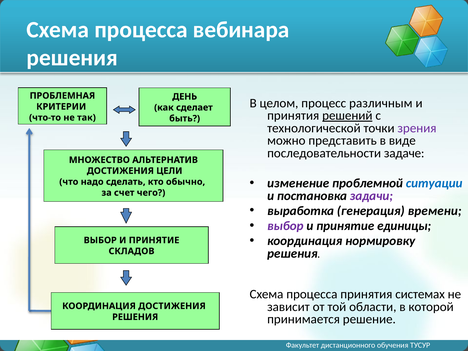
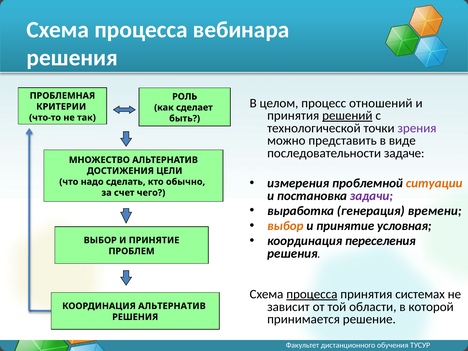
ДЕНЬ: ДЕНЬ -> РОЛЬ (185, 97)
различным: различным -> отношений (381, 103)
изменение: изменение -> измерения (298, 183)
ситуации colour: blue -> orange (434, 183)
выбор colour: purple -> orange (285, 226)
единицы: единицы -> условная (404, 226)
нормировку: нормировку -> переселения (380, 241)
СКЛАДОВ: СКЛАДОВ -> ПРОБЛЕМ (132, 251)
процесса underline: none -> present (312, 294)
КООРДИНАЦИЯ ДОСТИЖЕНИЯ: ДОСТИЖЕНИЯ -> АЛЬТЕРНАТИВ (172, 306)
